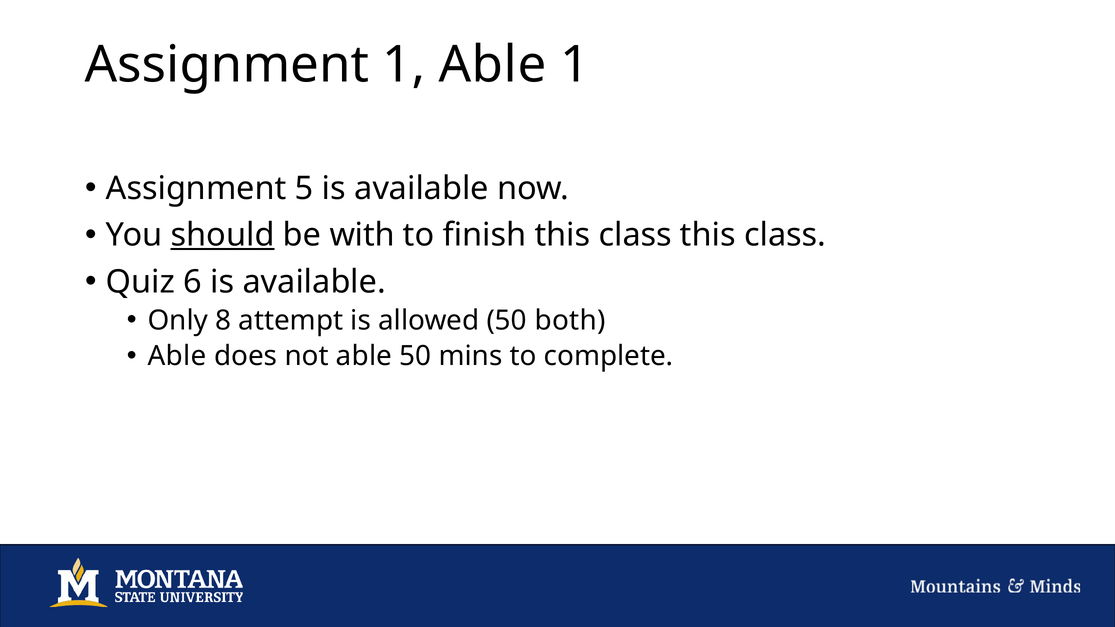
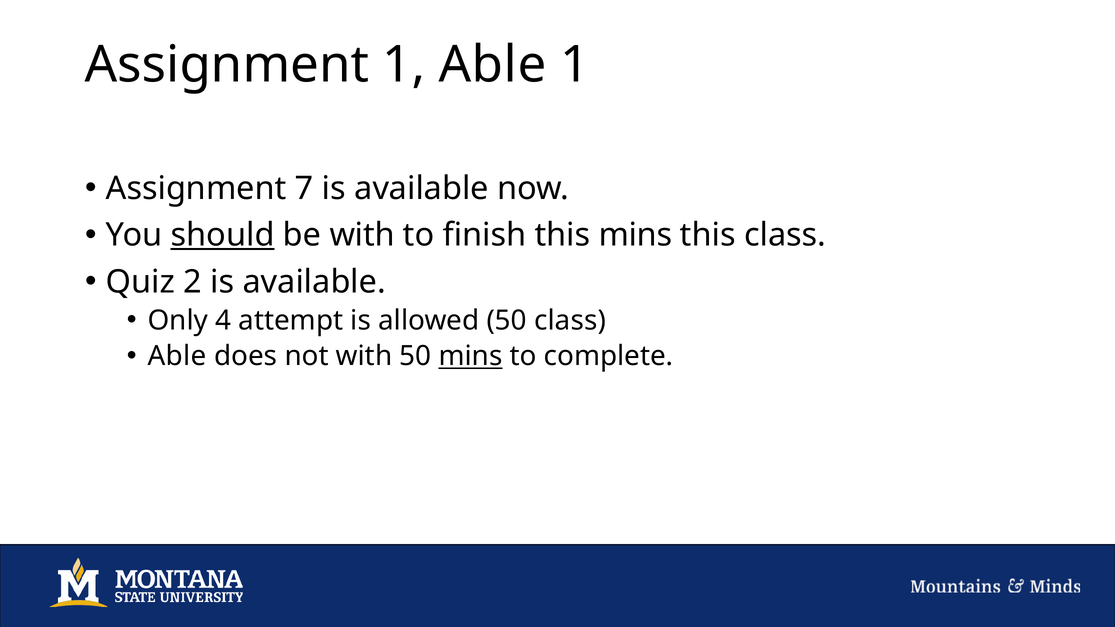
5: 5 -> 7 (304, 189)
finish this class: class -> mins (635, 235)
6: 6 -> 2 (193, 282)
8: 8 -> 4 (223, 320)
50 both: both -> class (570, 320)
not able: able -> with (364, 356)
mins underline: none -> present (470, 356)
